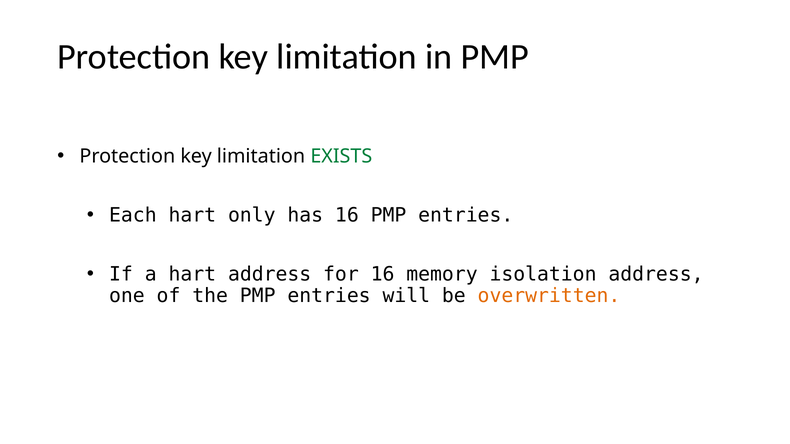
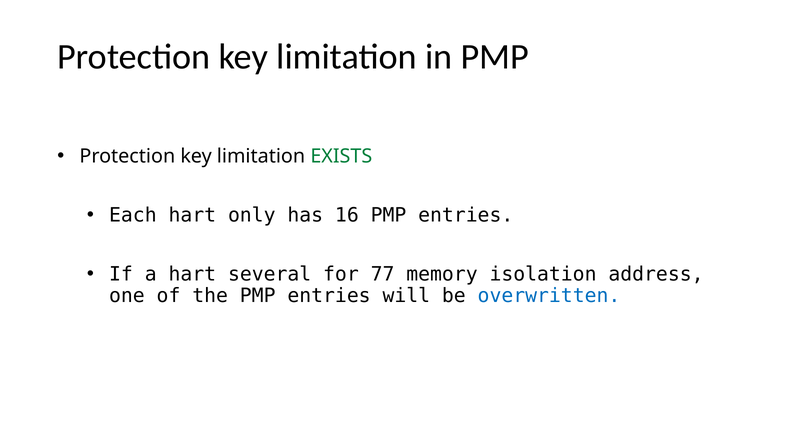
hart address: address -> several (270, 274)
for 16: 16 -> 77 (383, 274)
overwritten colour: orange -> blue (549, 296)
